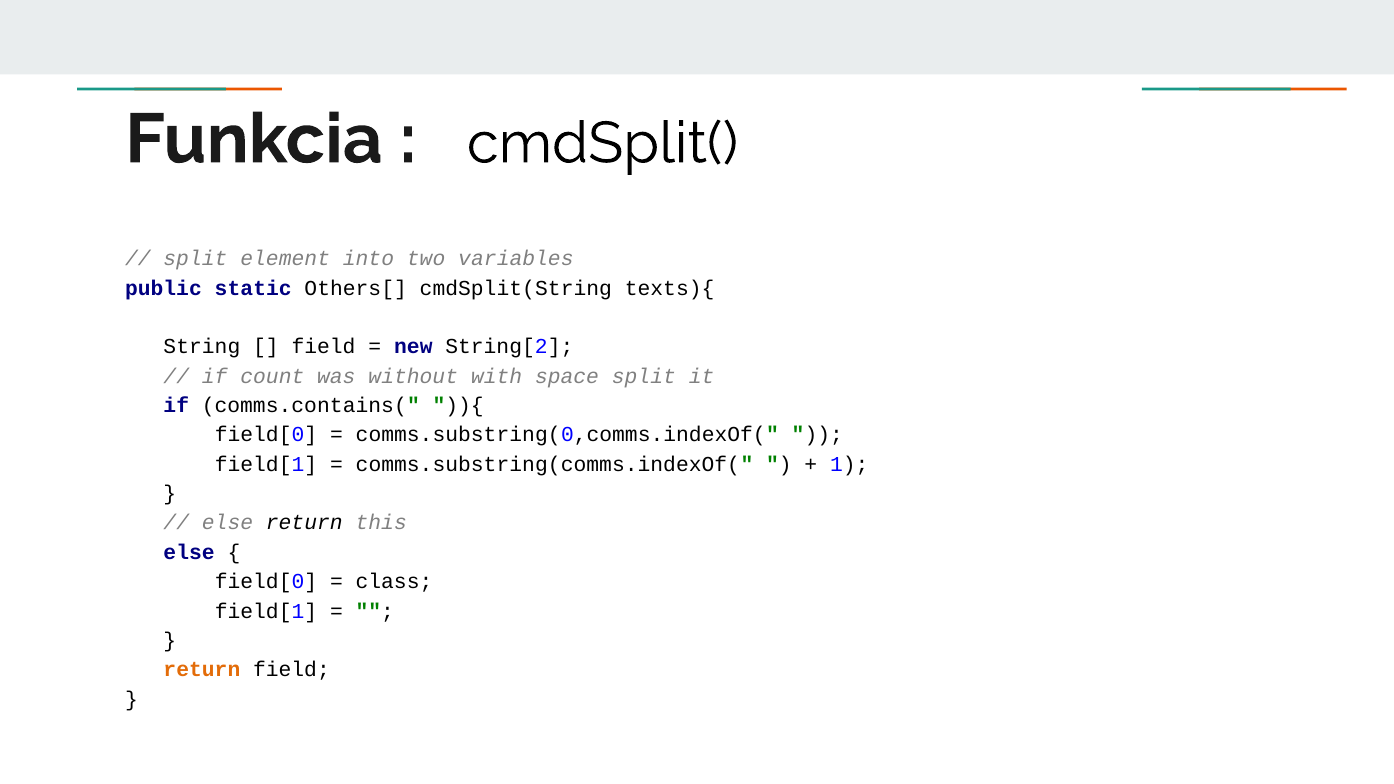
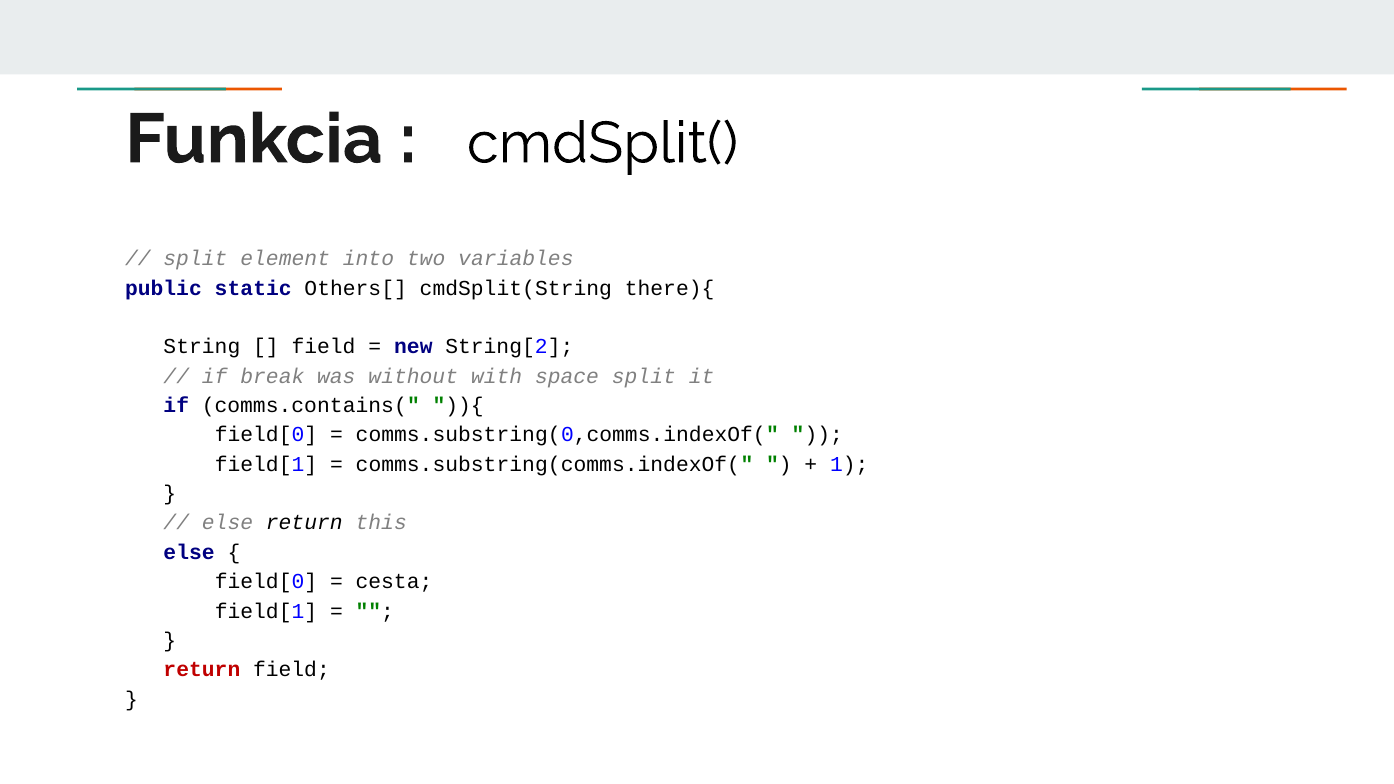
texts){: texts){ -> there){ (670, 288)
count: count -> break (272, 376)
class: class -> cesta (394, 582)
return colour: orange -> red (202, 670)
